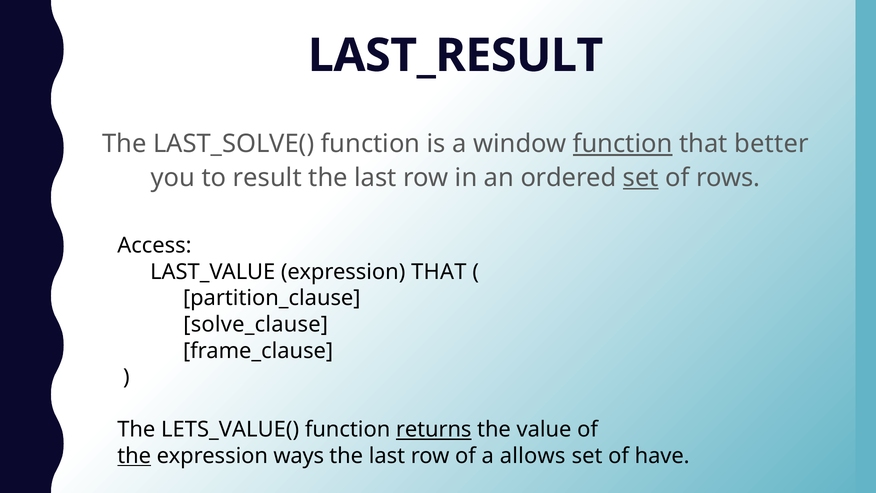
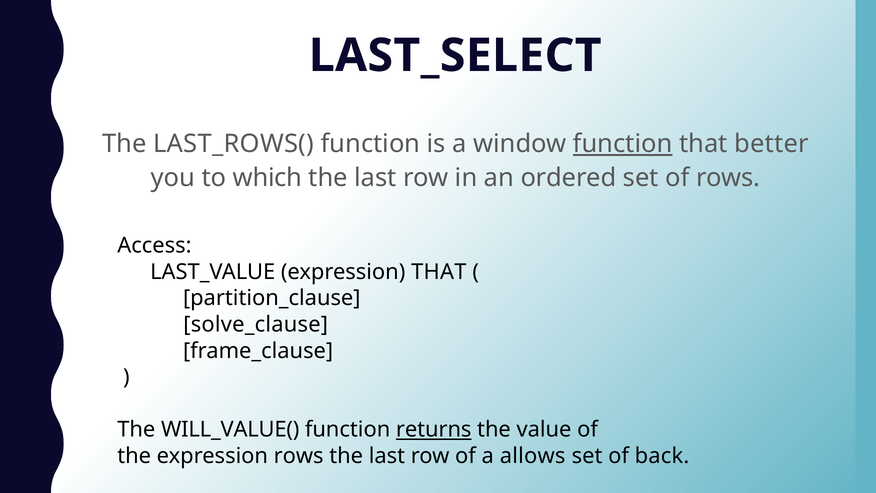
LAST_RESULT: LAST_RESULT -> LAST_SELECT (455, 56)
LAST_SOLVE(: LAST_SOLVE( -> LAST_ROWS( (234, 144)
result: result -> which (267, 178)
set underline: present -> none (641, 178)
LETS_VALUE(: LETS_VALUE( -> WILL_VALUE( (230, 429)
the underline: present -> none (134, 456)
expression ways: ways -> rows (299, 456)
have: have -> back (662, 456)
